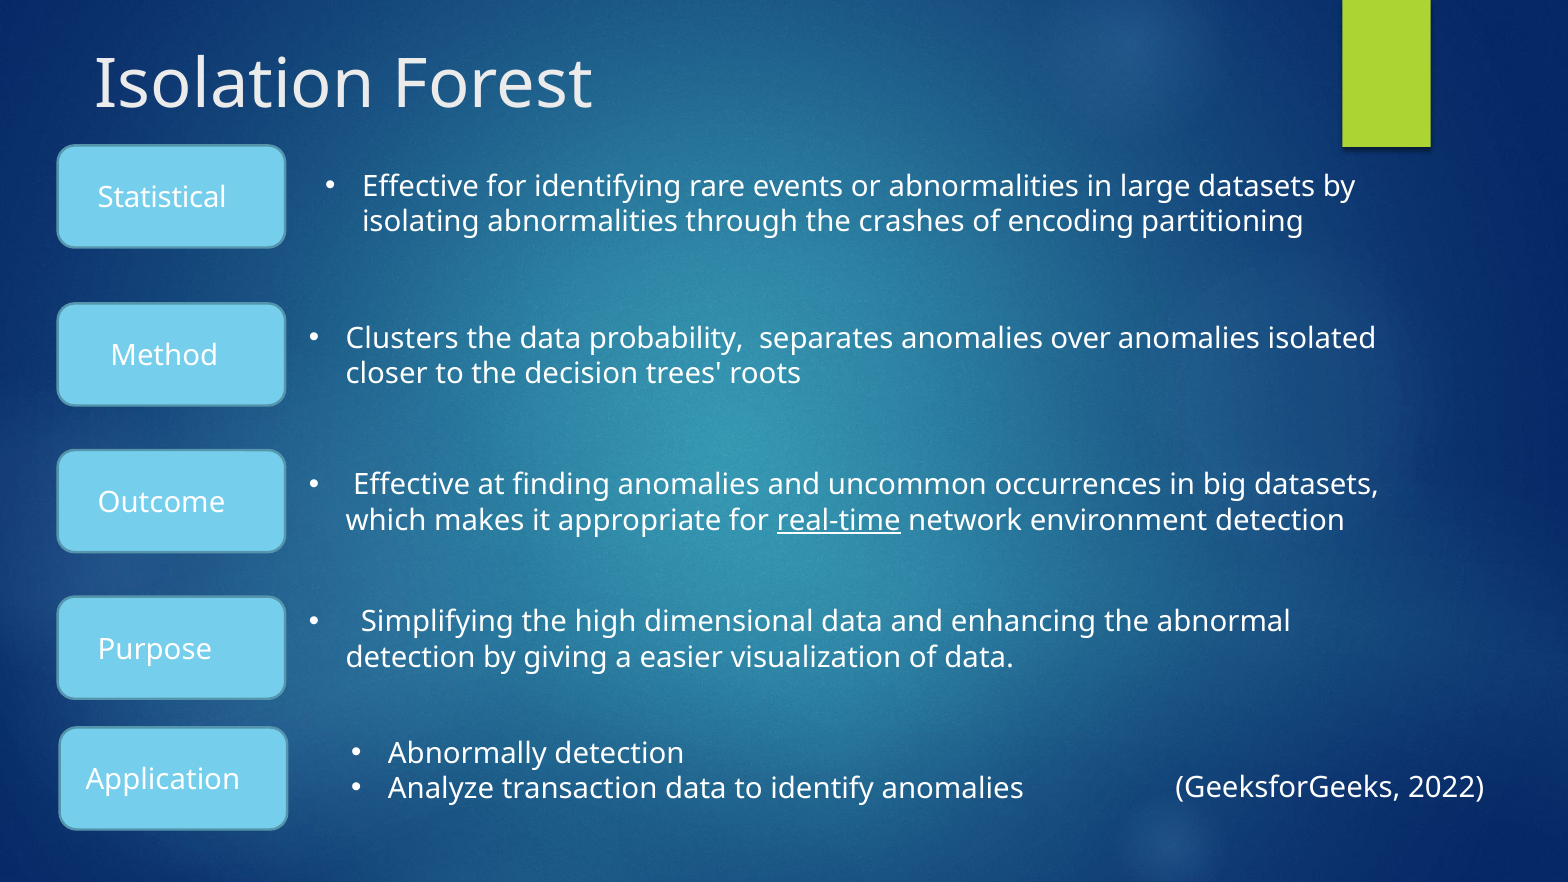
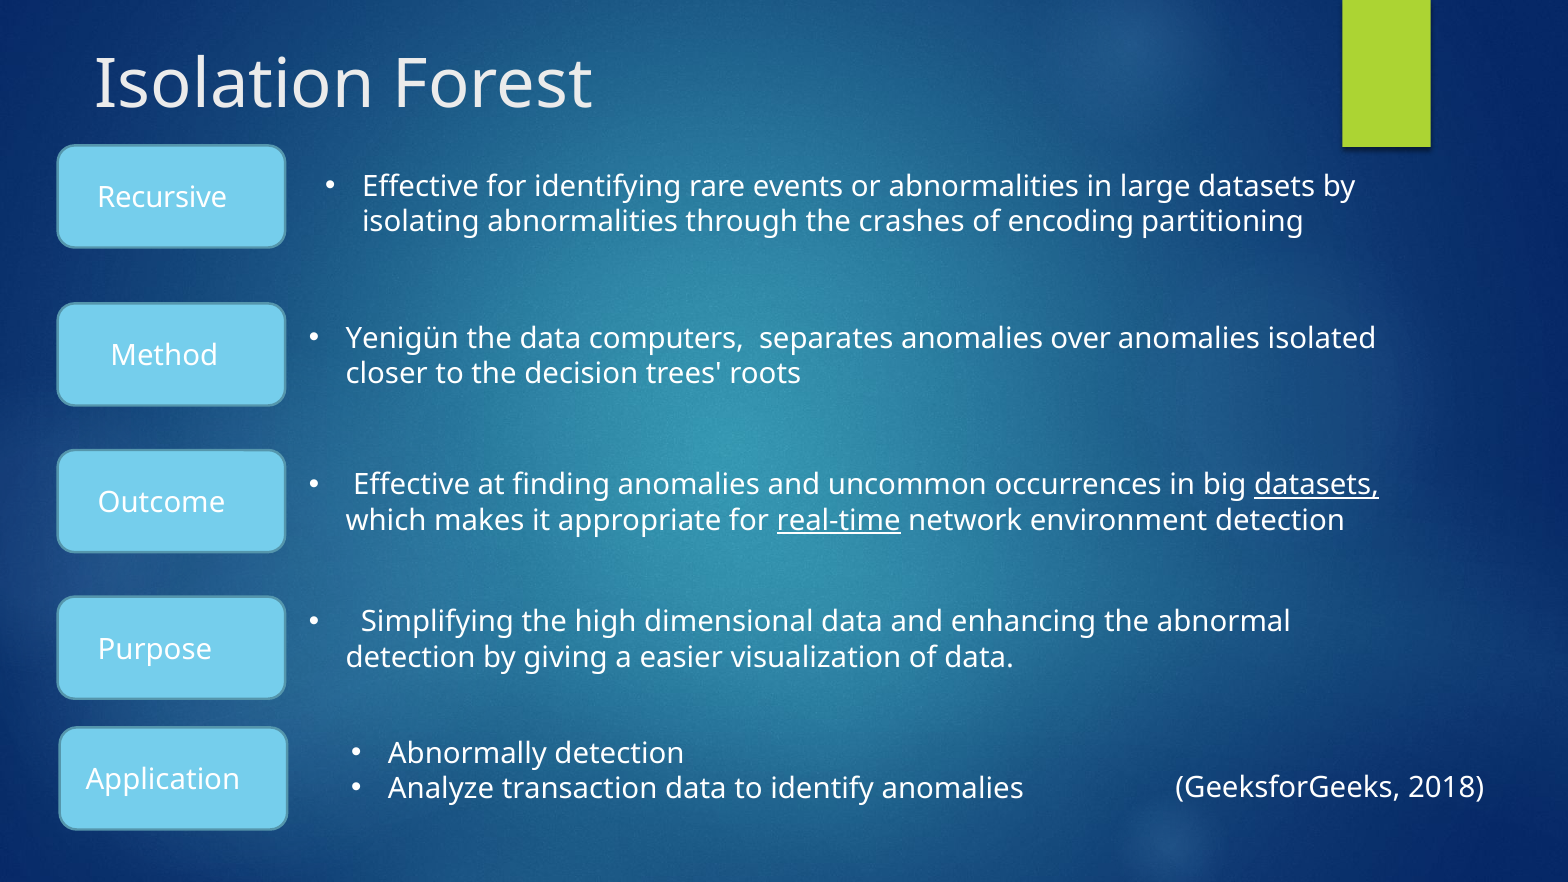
Statistical: Statistical -> Recursive (162, 198)
Clusters: Clusters -> Yenigün (402, 338)
probability: probability -> computers (666, 338)
datasets underline: none -> present (1317, 485)
2022: 2022 -> 2018 (1446, 788)
